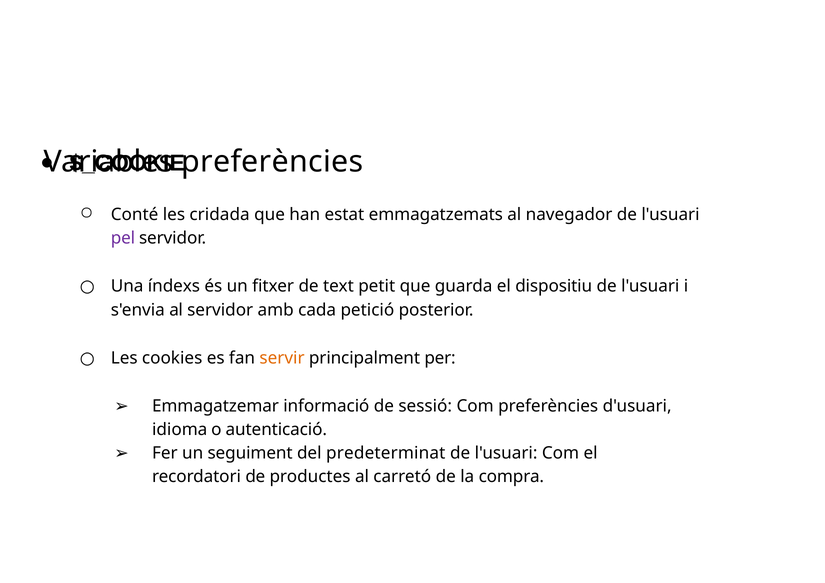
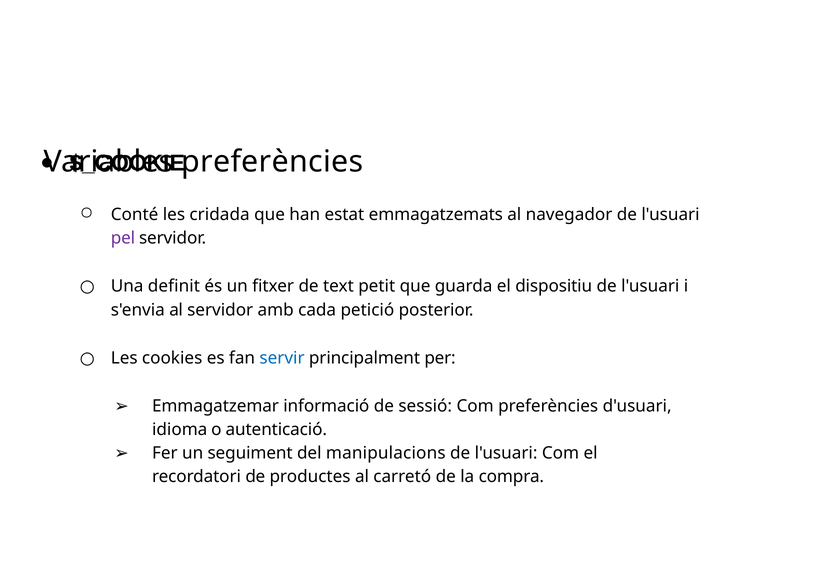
índexs: índexs -> definit (174, 287)
servir colour: orange -> blue (282, 358)
predeterminat: predeterminat -> manipulacions (386, 454)
